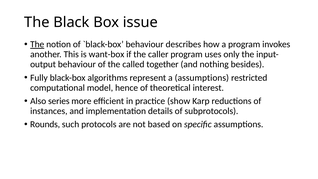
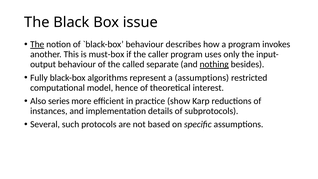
want-box: want-box -> must-box (107, 54)
together: together -> separate (163, 64)
nothing underline: none -> present (214, 64)
Rounds: Rounds -> Several (45, 124)
